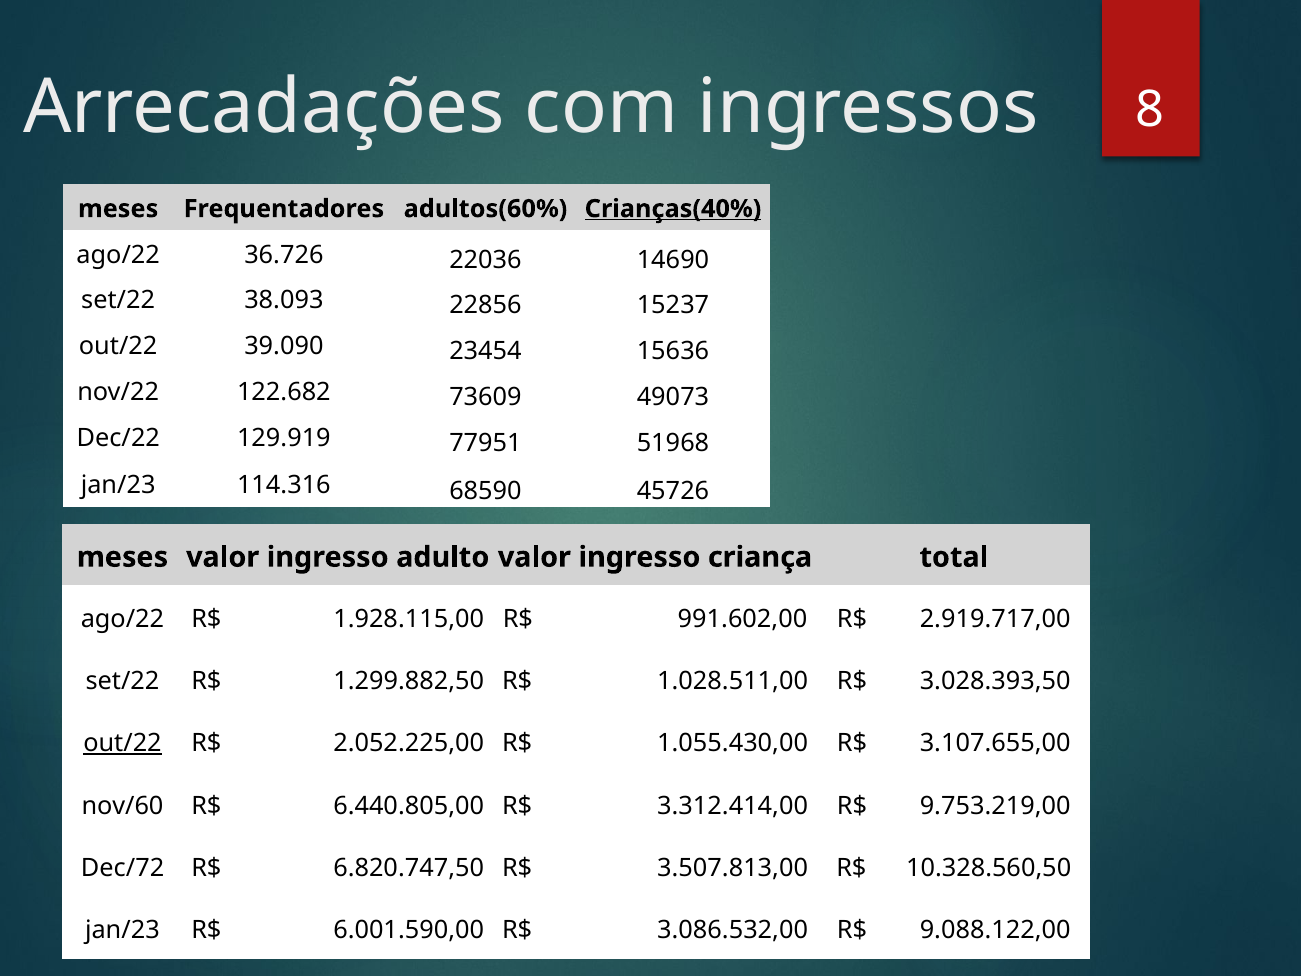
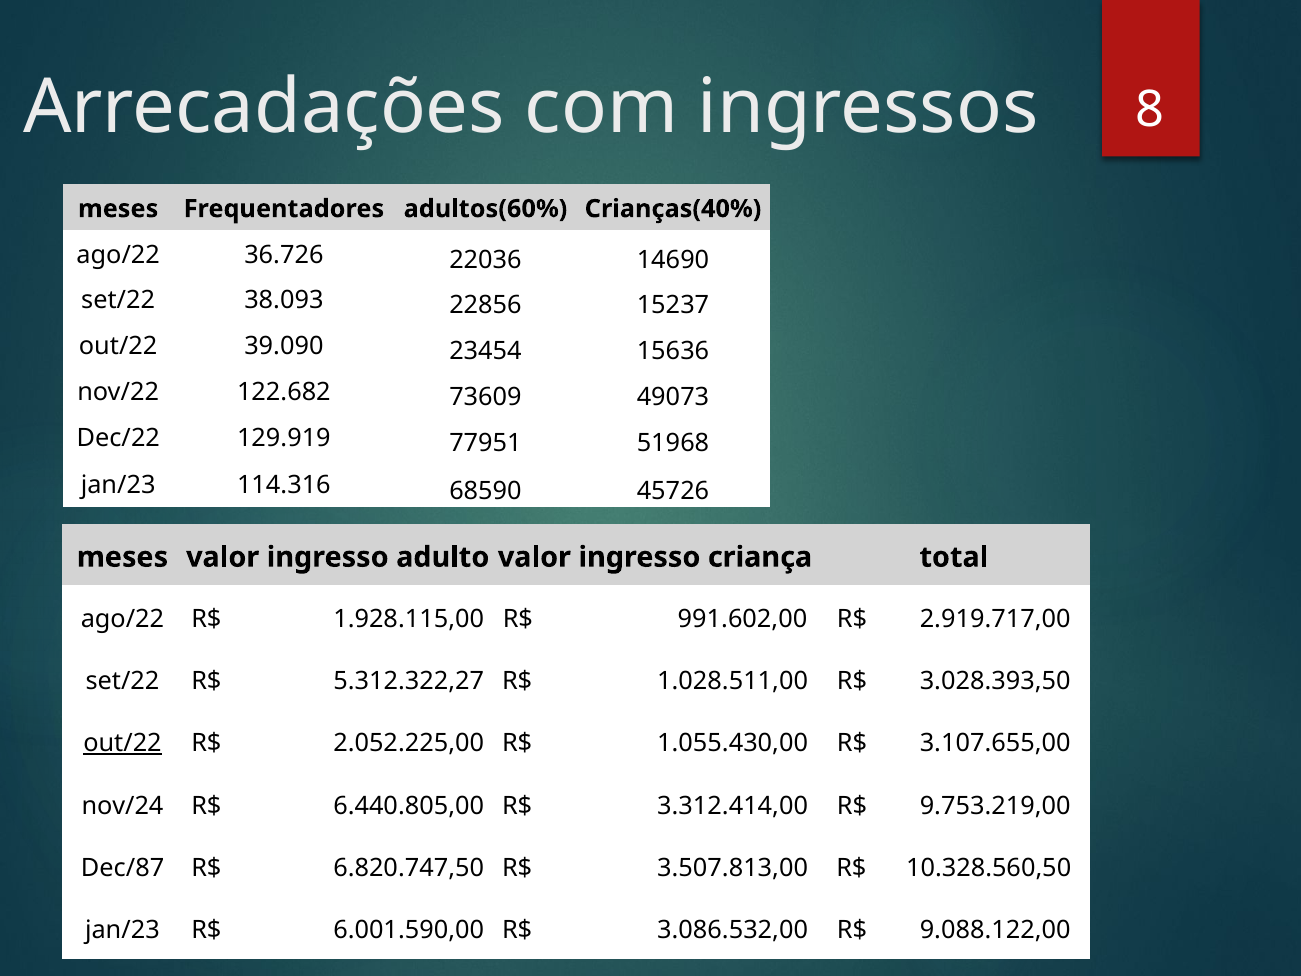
Crianças(40% underline: present -> none (673, 209)
1.299.882,50: 1.299.882,50 -> 5.312.322,27 (409, 681)
nov/60: nov/60 -> nov/24 (123, 805)
Dec/72: Dec/72 -> Dec/87 (123, 868)
